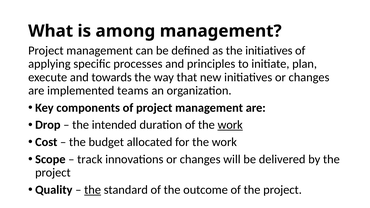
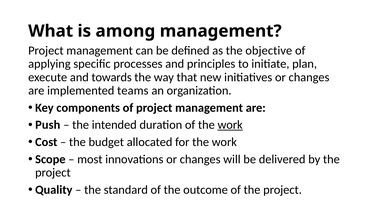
the initiatives: initiatives -> objective (269, 51)
Drop: Drop -> Push (48, 125)
track: track -> most (90, 159)
the underline: present -> none (93, 190)
